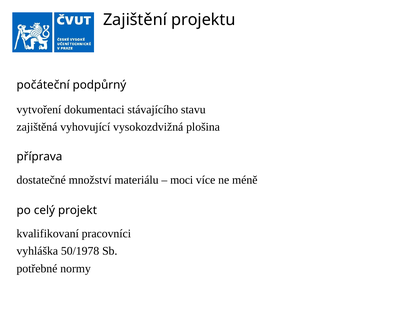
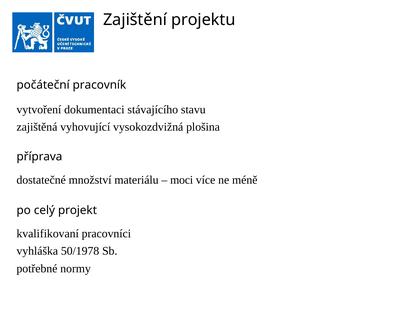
podpůrný: podpůrný -> pracovník (99, 85)
